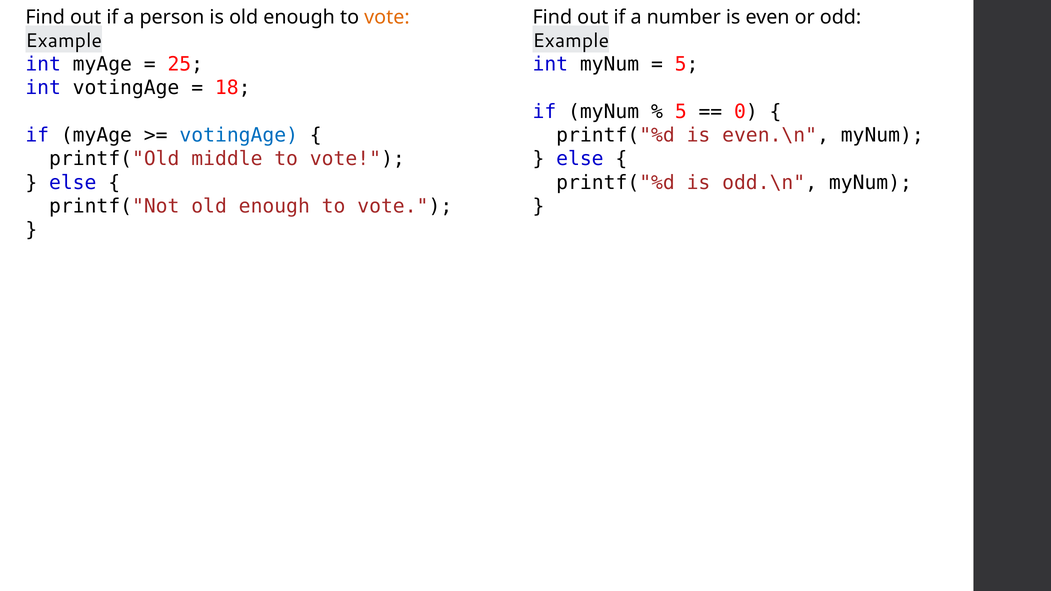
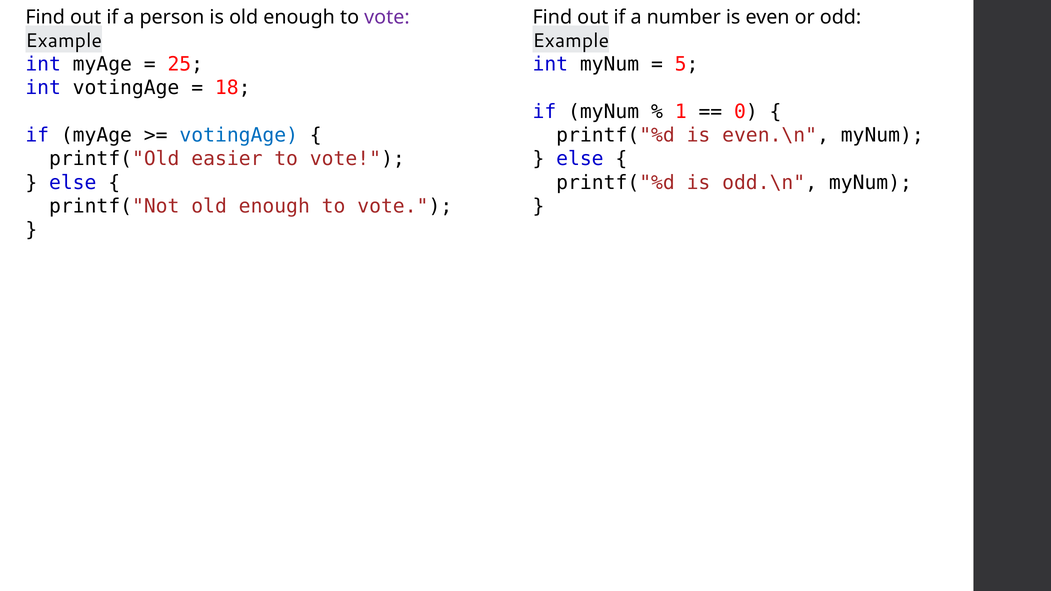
vote colour: orange -> purple (387, 17)
5: 5 -> 1 (681, 112)
middle: middle -> easier (227, 159)
